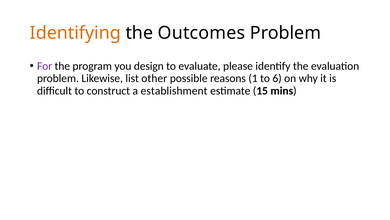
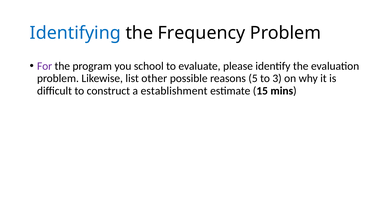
Identifying colour: orange -> blue (75, 33)
Outcomes: Outcomes -> Frequency (202, 33)
design: design -> school (149, 66)
1: 1 -> 5 (253, 78)
6: 6 -> 3 (277, 78)
